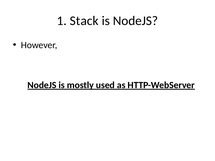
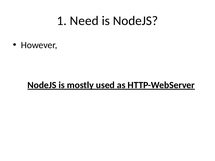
Stack: Stack -> Need (84, 21)
